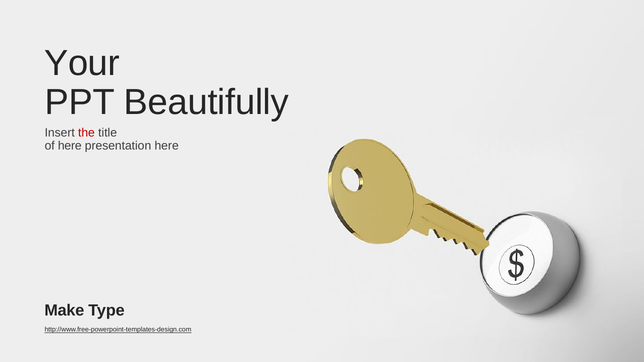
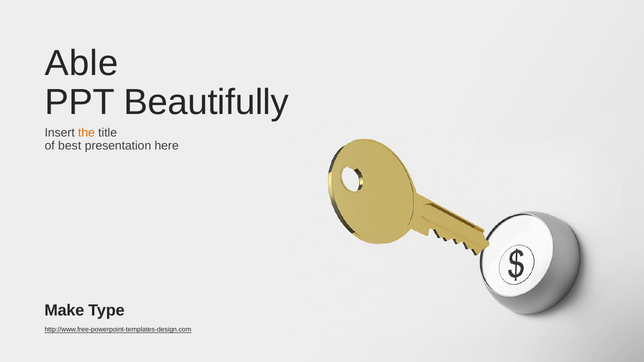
Your: Your -> Able (82, 63)
the colour: red -> orange (86, 133)
of here: here -> best (70, 146)
